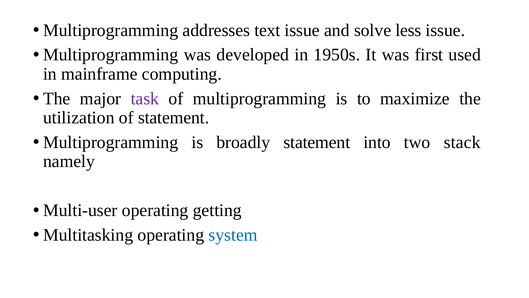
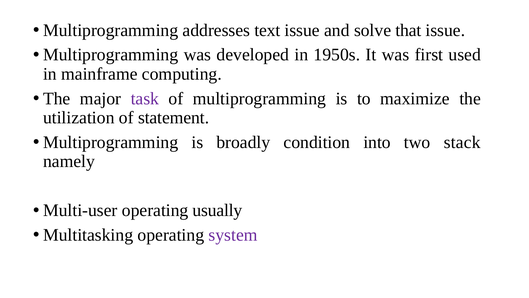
less: less -> that (408, 30)
broadly statement: statement -> condition (317, 142)
getting: getting -> usually (217, 210)
system colour: blue -> purple (233, 235)
